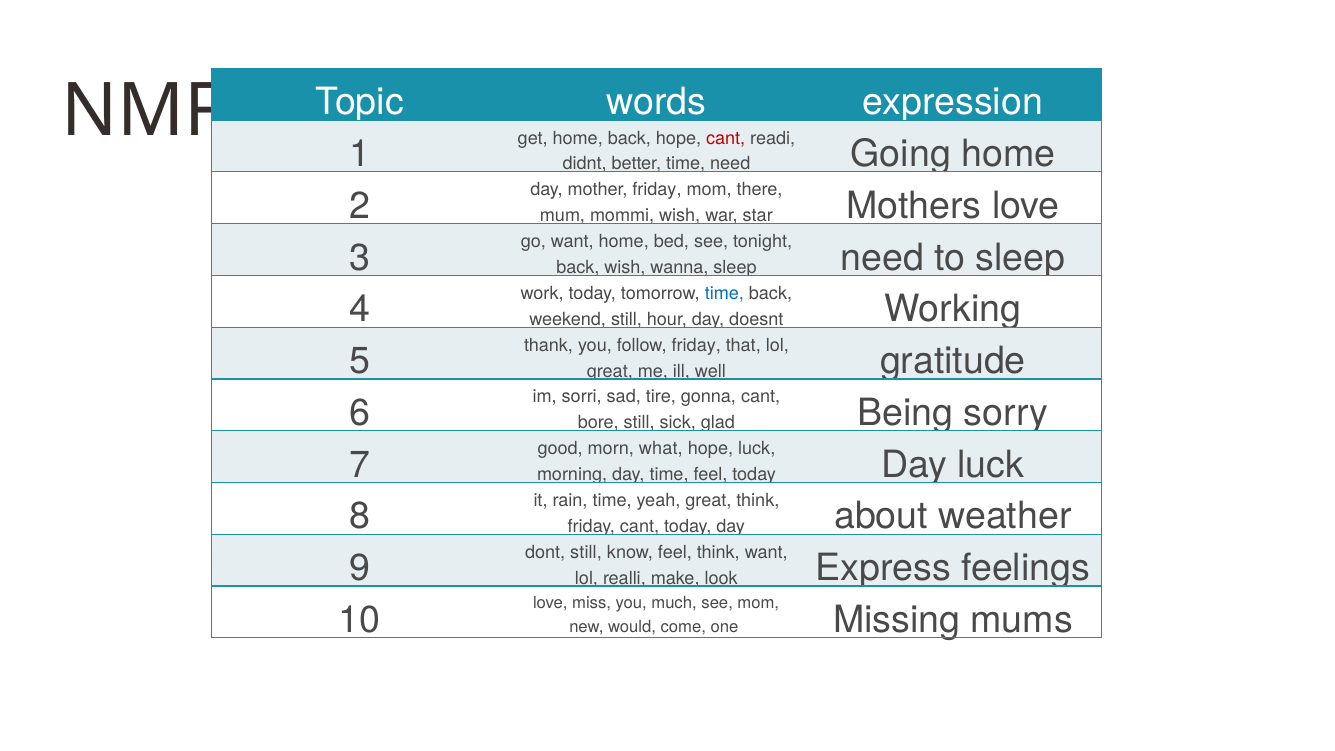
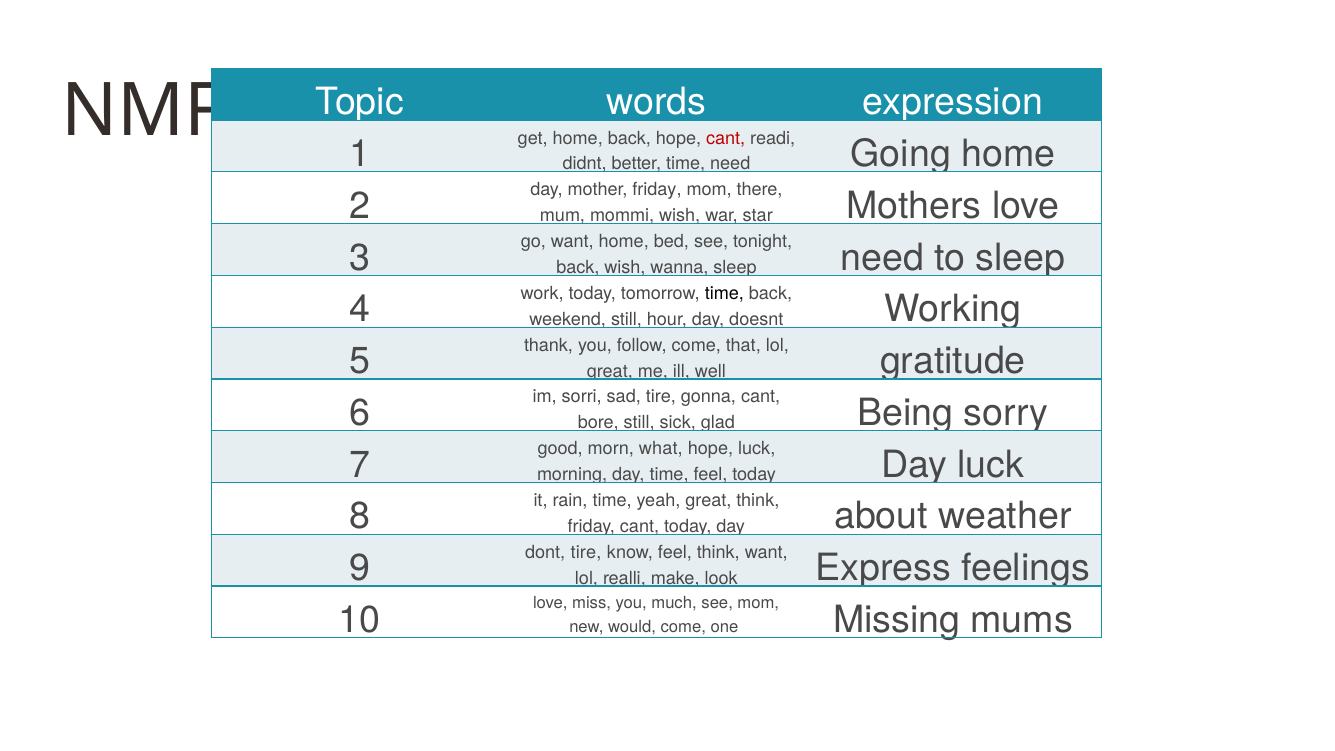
time colour: blue -> black (724, 293)
follow friday: friday -> come (696, 345)
dont still: still -> tire (586, 552)
